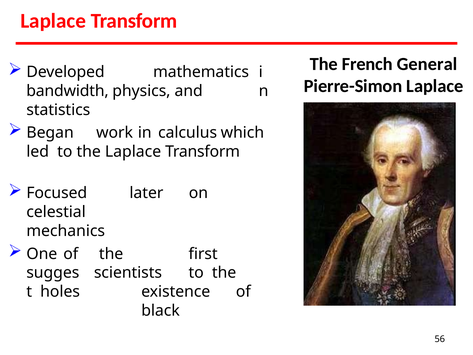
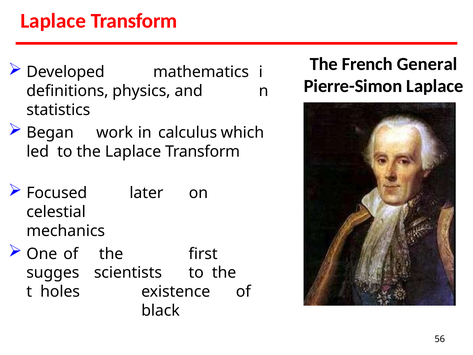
bandwidth: bandwidth -> definitions (67, 91)
